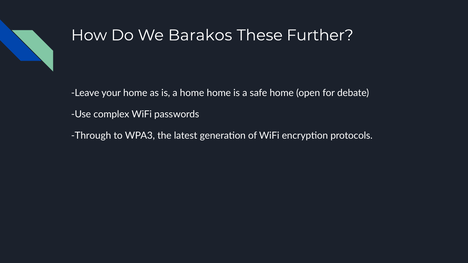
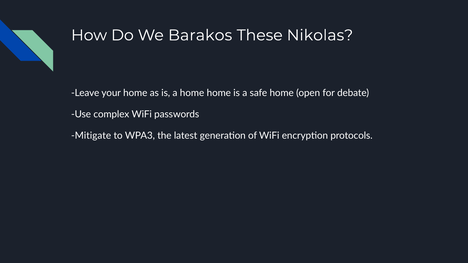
Further: Further -> Nikolas (320, 35)
Through: Through -> Mitigate (91, 136)
